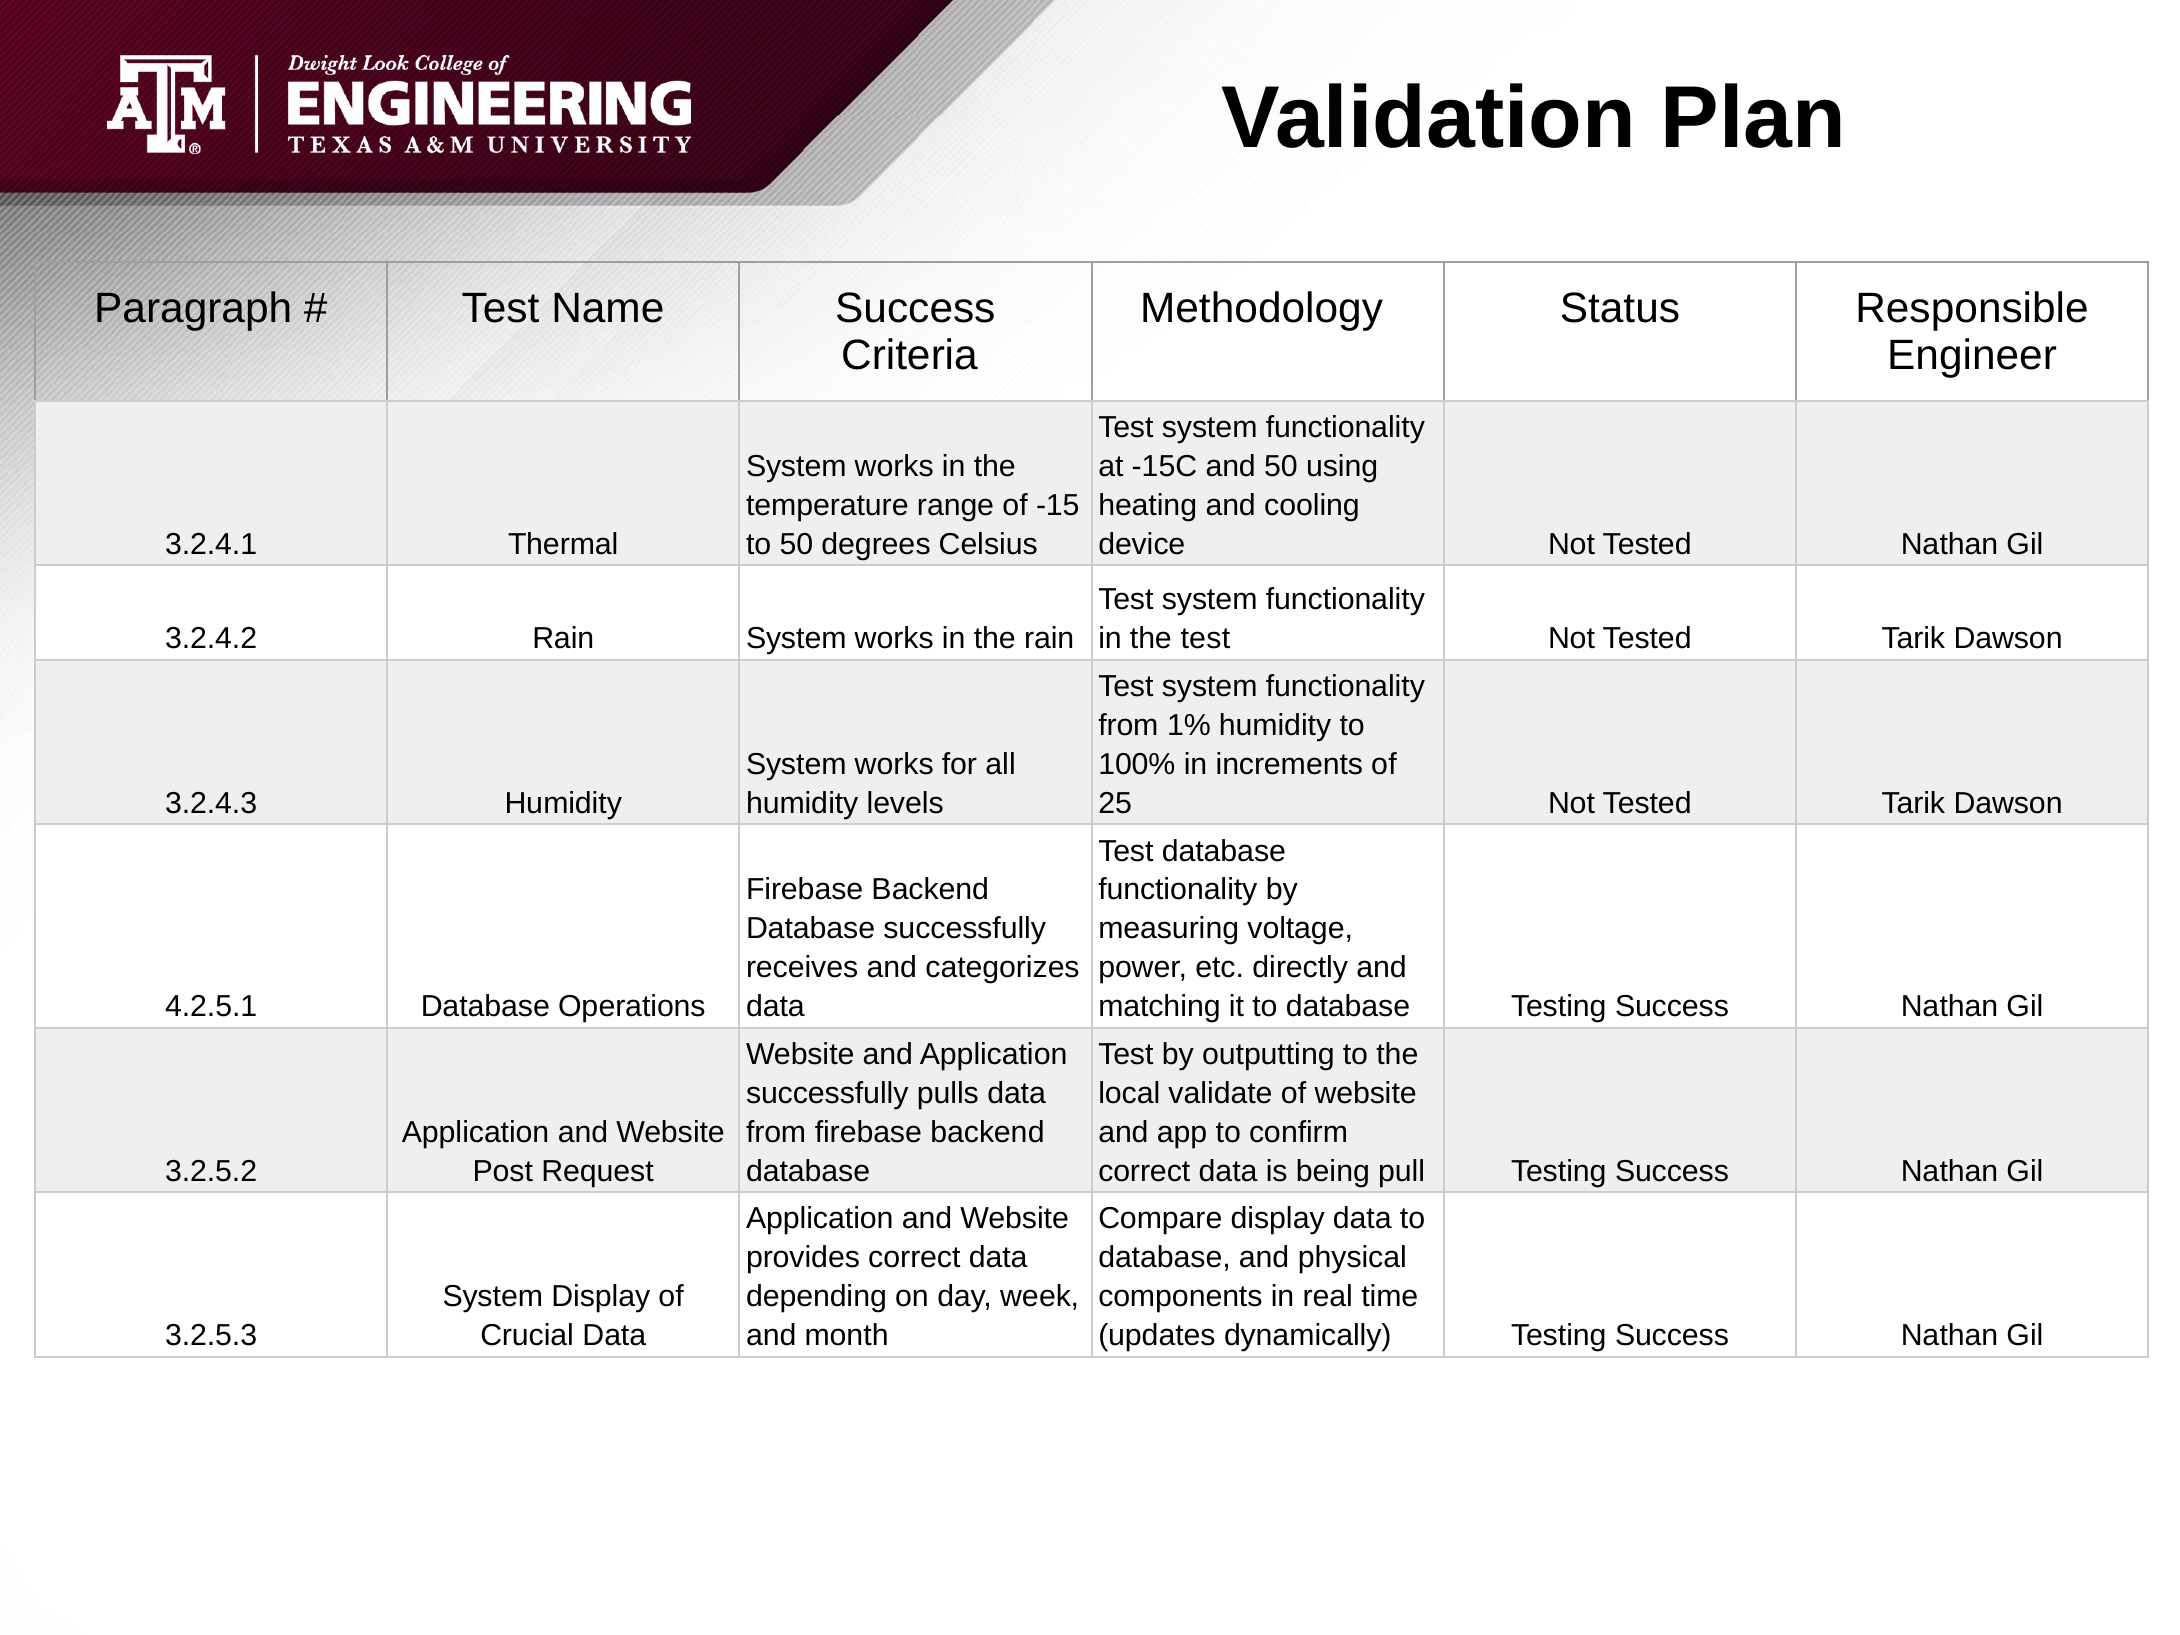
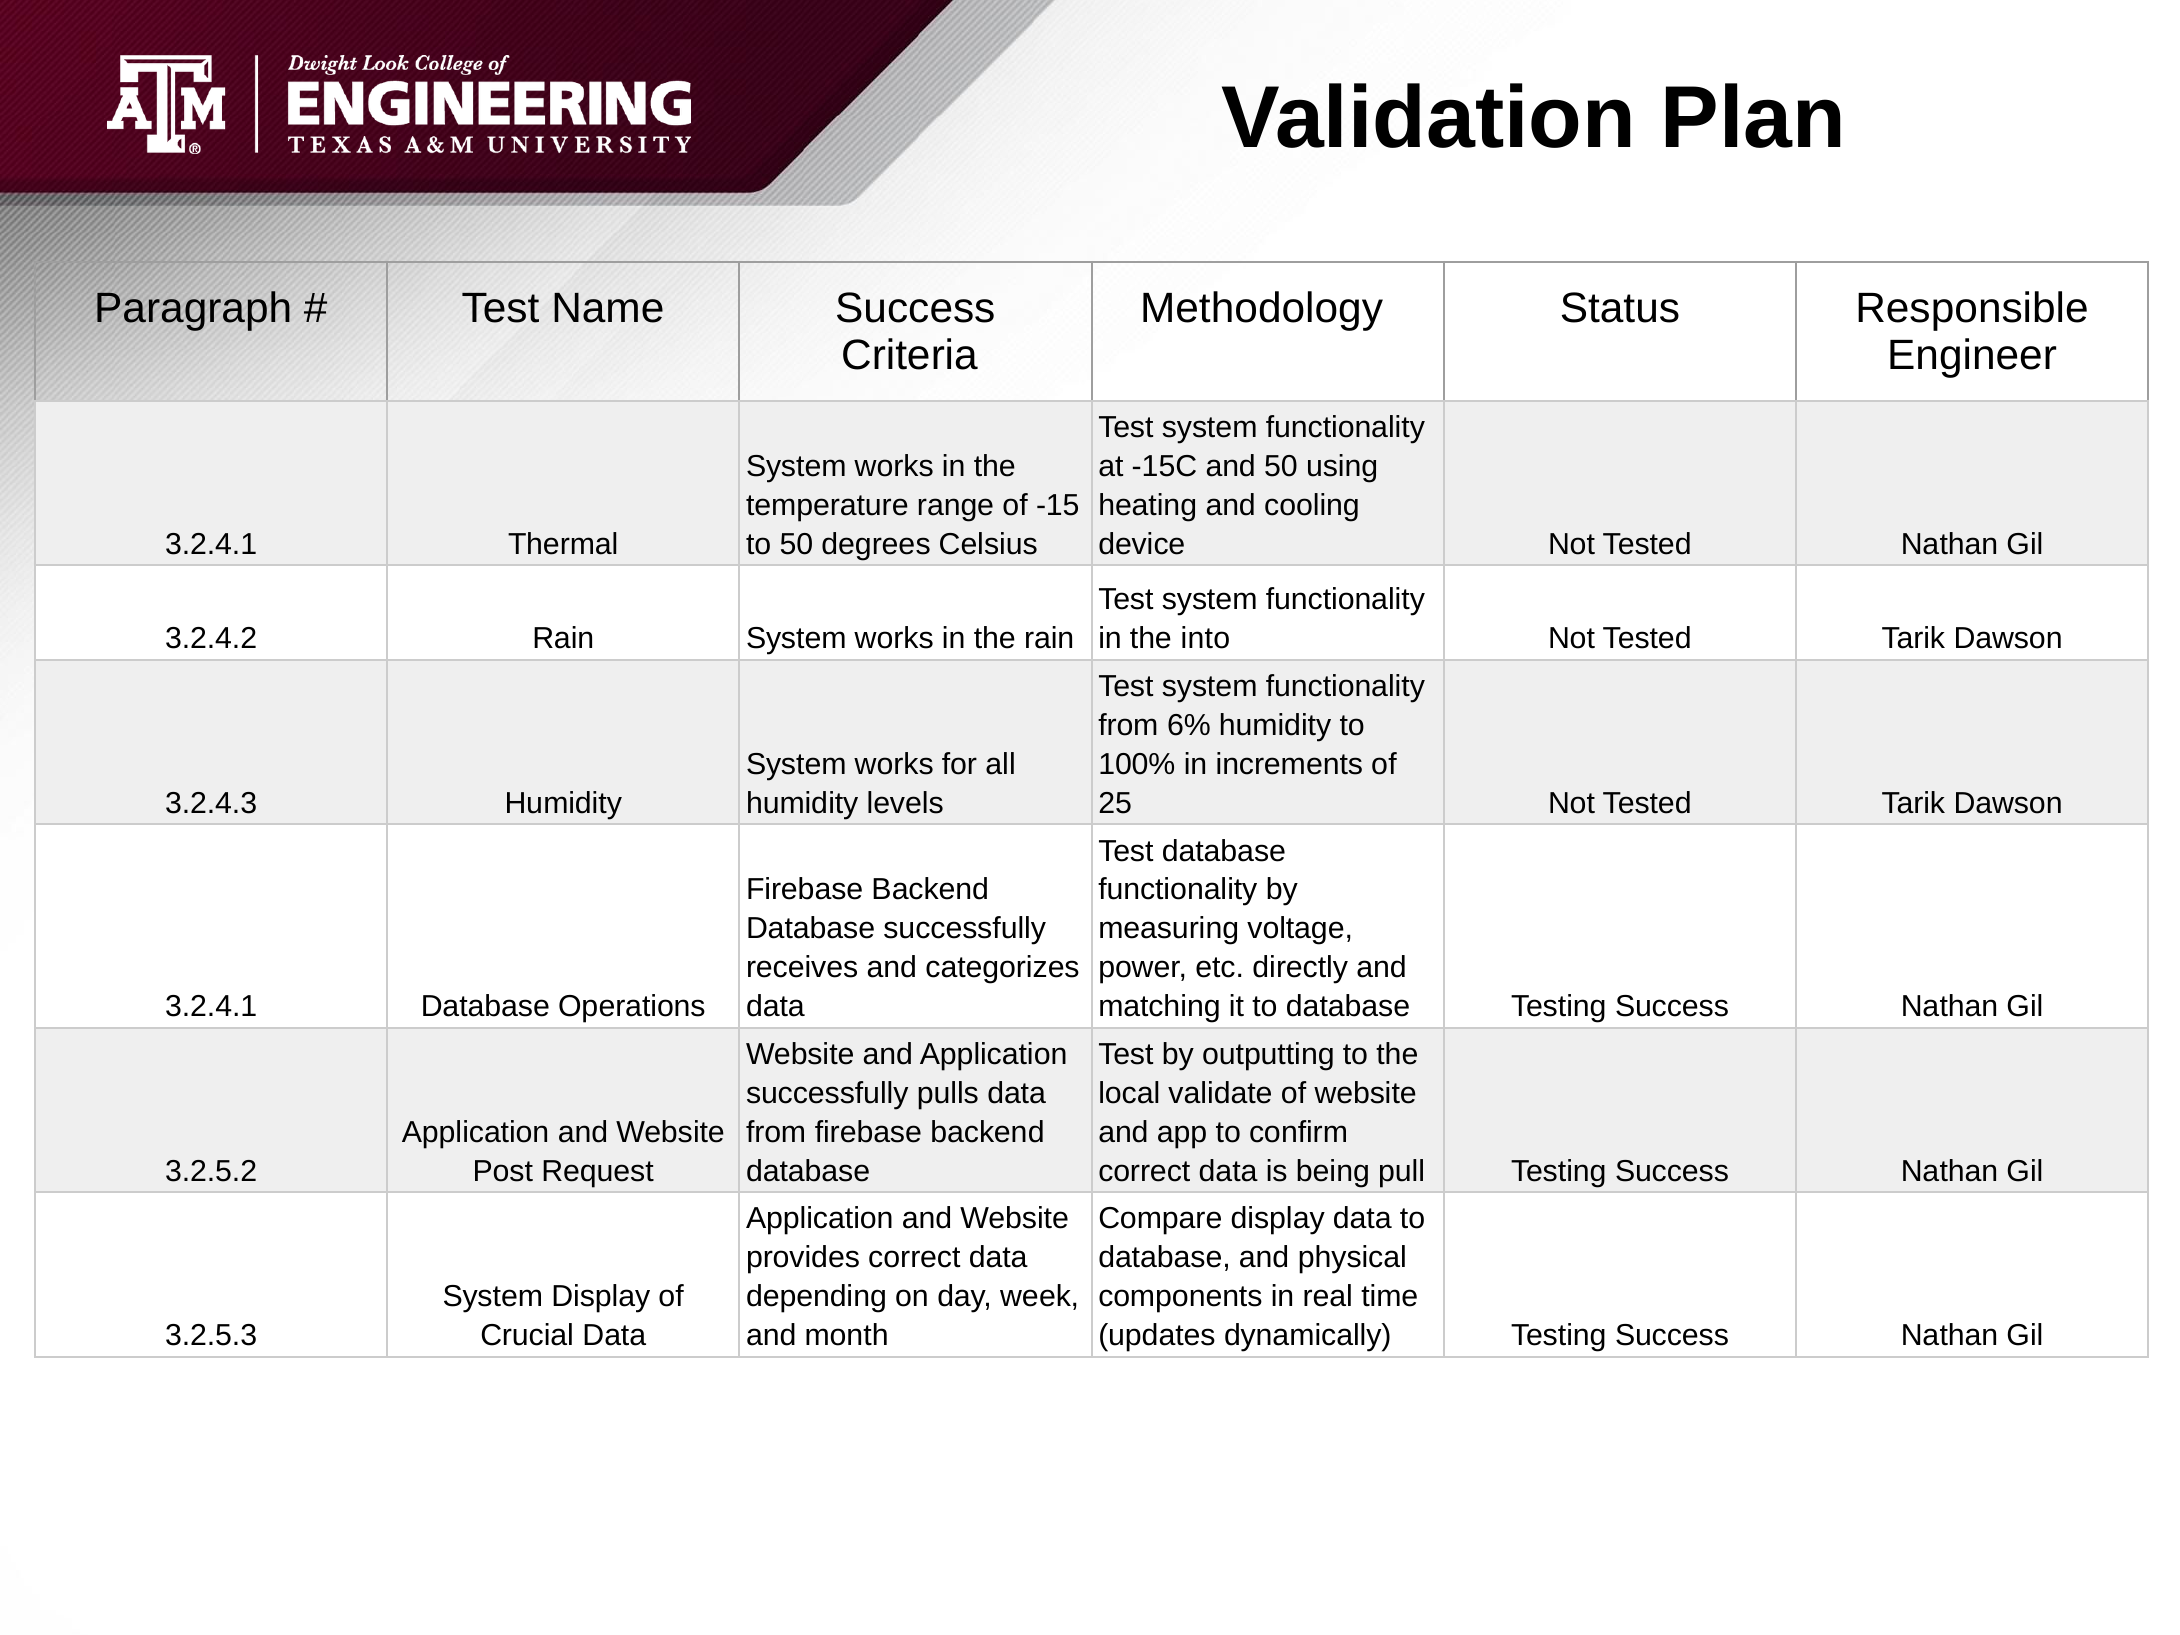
the test: test -> into (1205, 639)
1%: 1% -> 6% (1189, 725)
4.2.5.1: 4.2.5.1 -> 3.2.4.1 (211, 1007)
